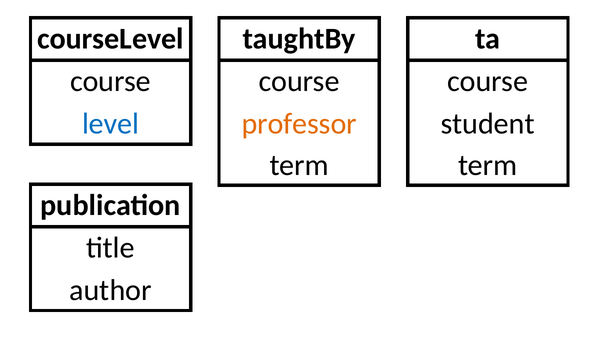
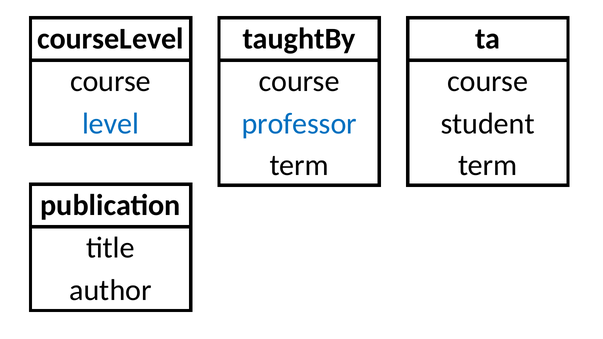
professor colour: orange -> blue (299, 124)
